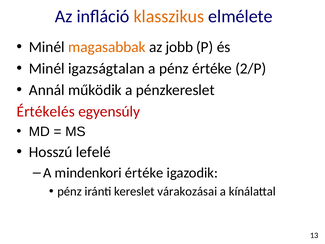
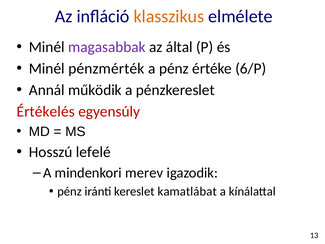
magasabbak colour: orange -> purple (107, 47)
jobb: jobb -> által (179, 47)
igazságtalan: igazságtalan -> pénzmérték (106, 69)
2/P: 2/P -> 6/P (251, 69)
mindenkori értéke: értéke -> merev (144, 173)
várakozásai: várakozásai -> kamatlábat (187, 191)
